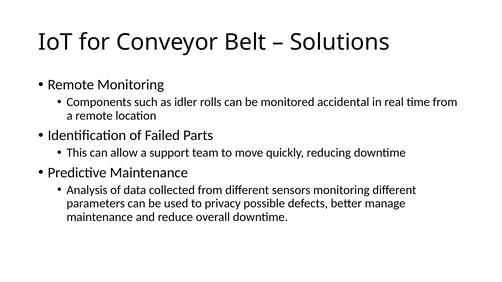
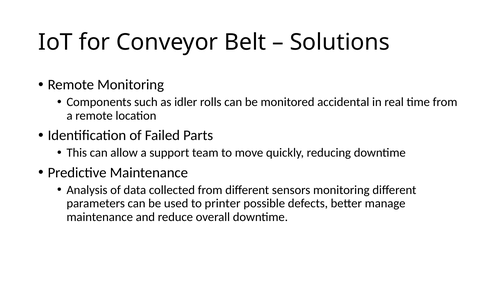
privacy: privacy -> printer (223, 204)
